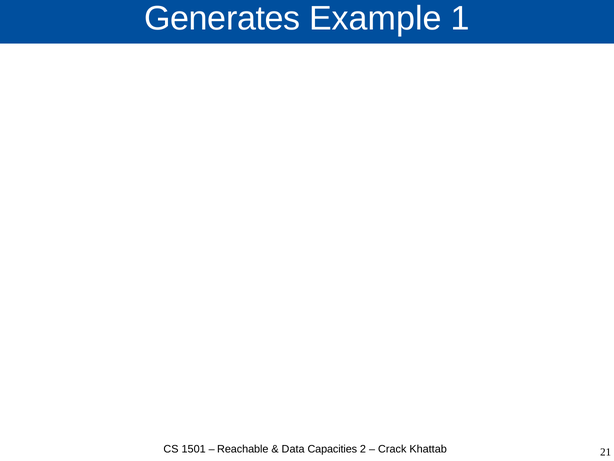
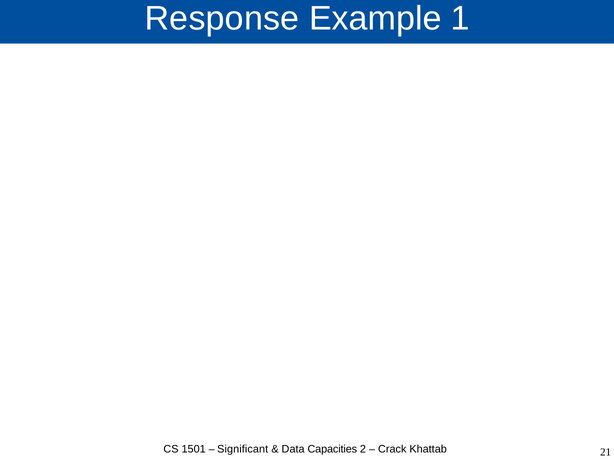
Generates: Generates -> Response (222, 18)
Reachable: Reachable -> Significant (243, 449)
